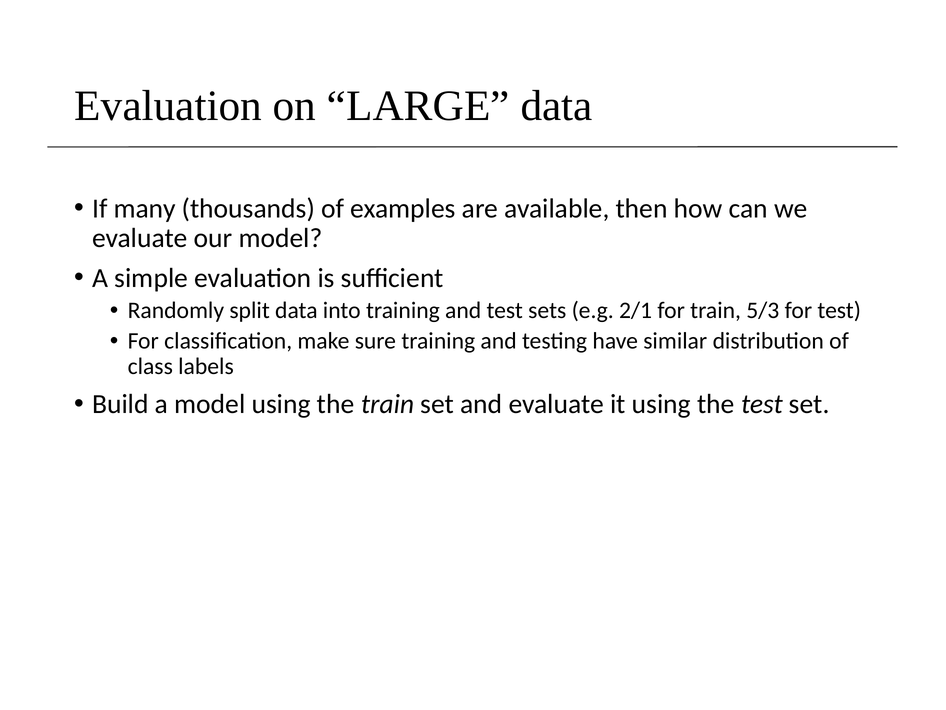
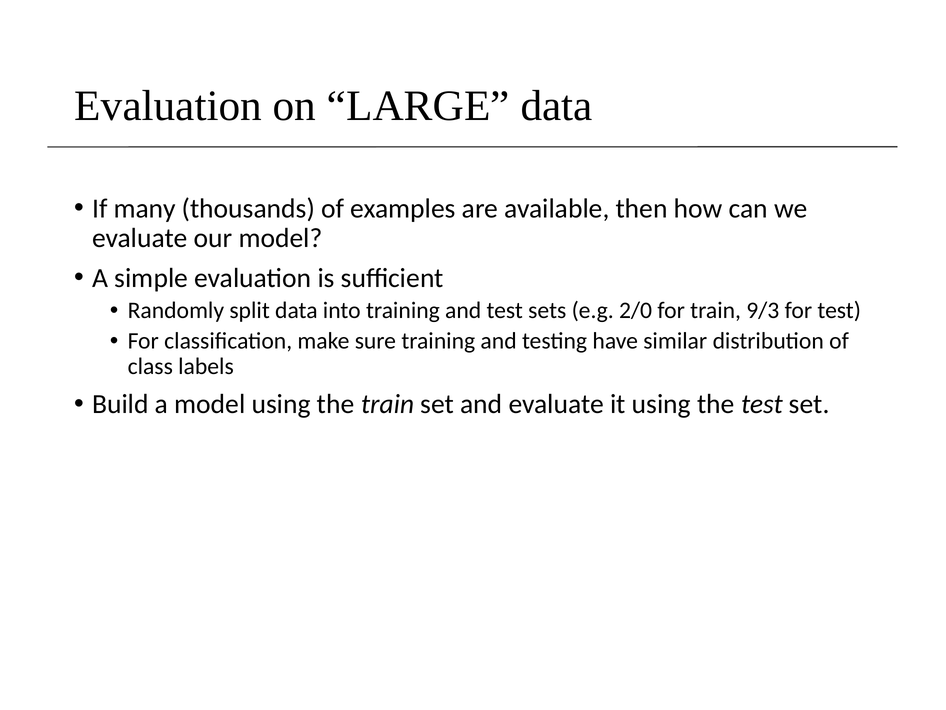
2/1: 2/1 -> 2/0 (636, 310)
5/3: 5/3 -> 9/3 (763, 310)
